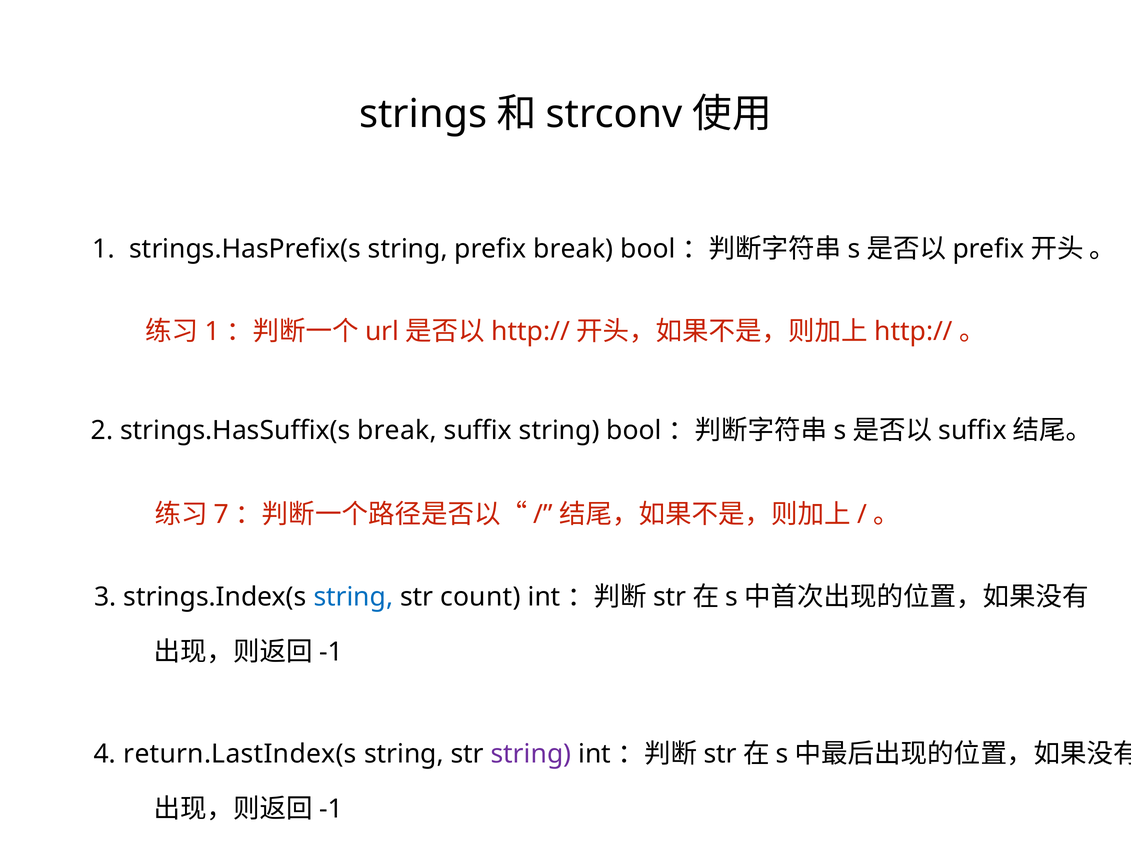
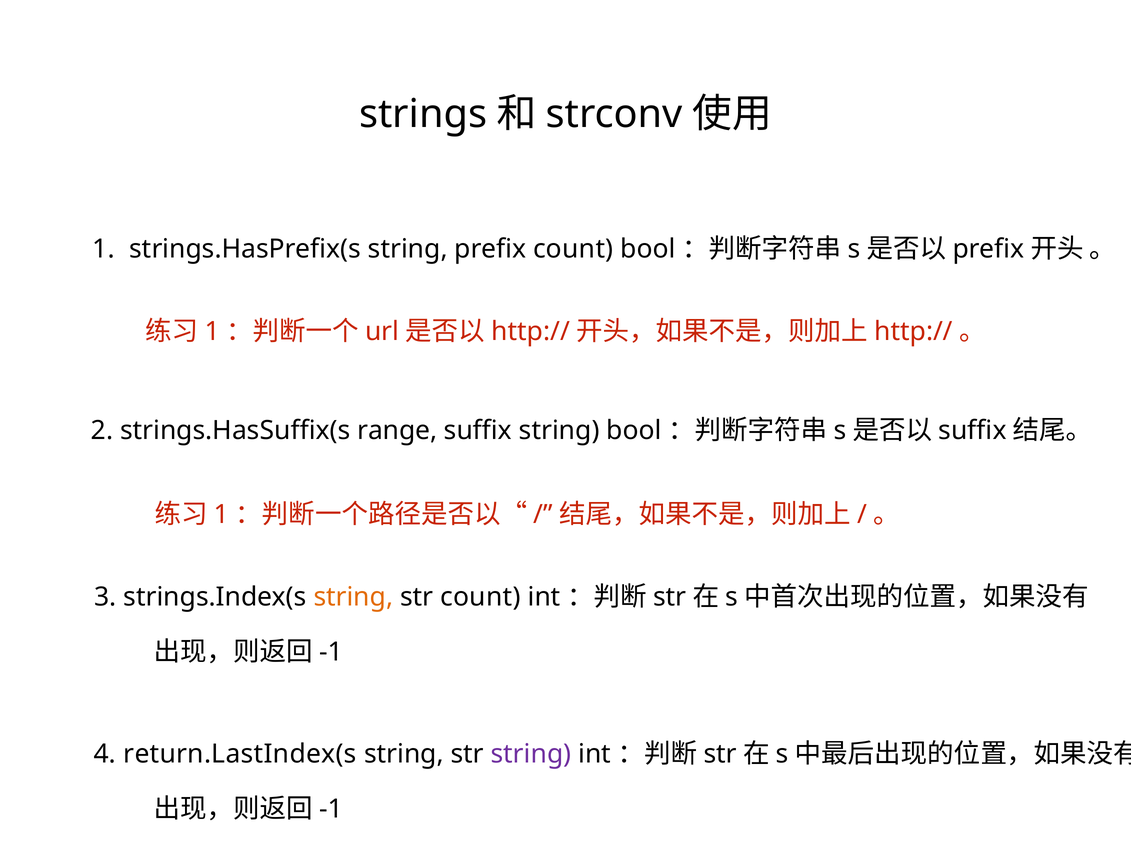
prefix break: break -> count (573, 249)
strings.HasSuffix(s break: break -> range (397, 430)
7: 7 -> 1 (222, 515)
string colour: blue -> orange (353, 597)
